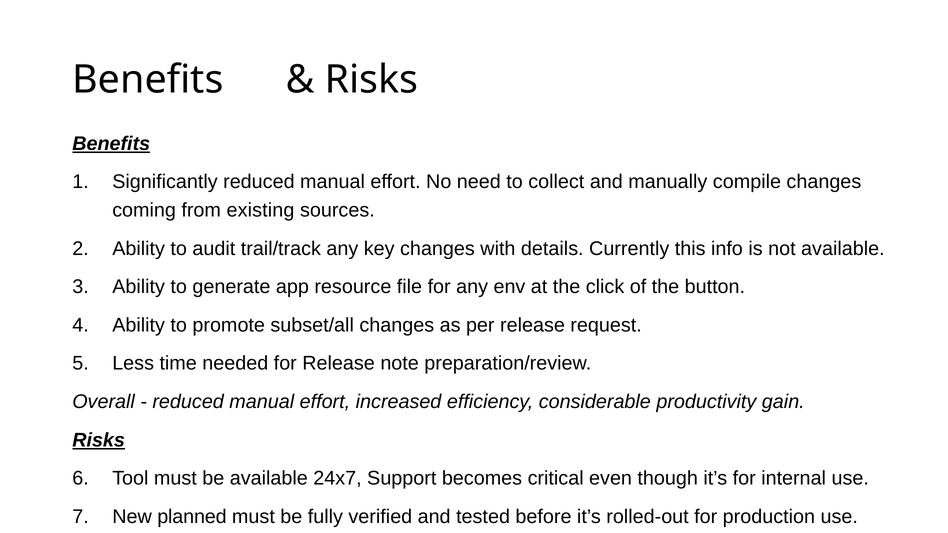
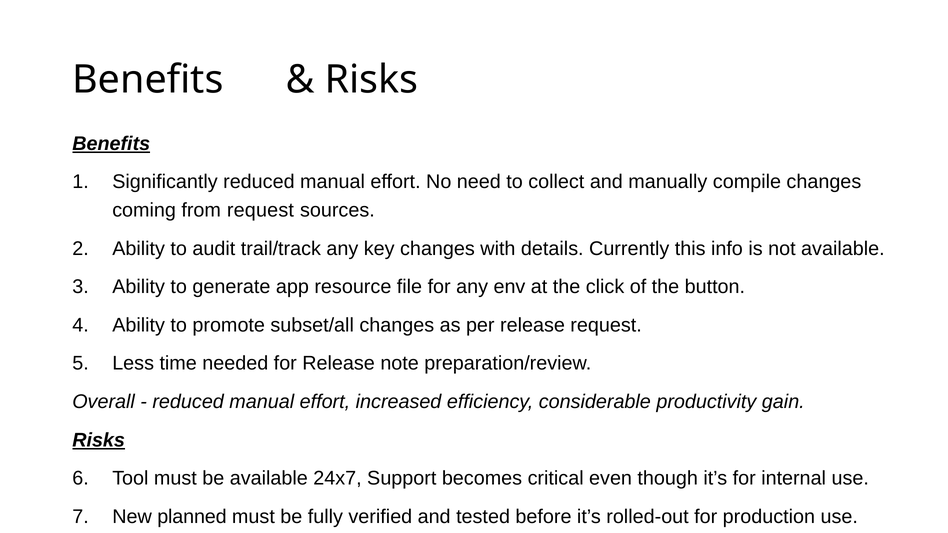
from existing: existing -> request (260, 210)
